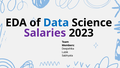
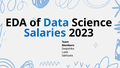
Salaries colour: purple -> blue (45, 33)
